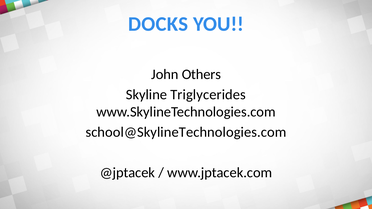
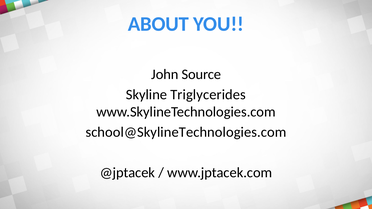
DOCKS: DOCKS -> ABOUT (158, 24)
Others: Others -> Source (201, 74)
